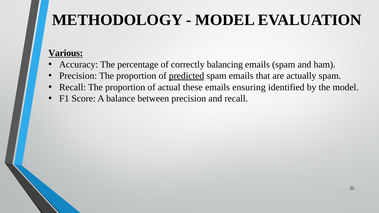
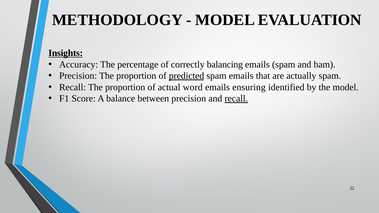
Various: Various -> Insights (66, 53)
these: these -> word (193, 87)
recall underline: none -> present (236, 99)
